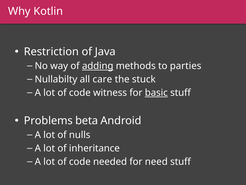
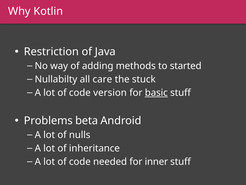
adding underline: present -> none (98, 66)
parties: parties -> started (186, 66)
witness: witness -> version (110, 92)
need: need -> inner (156, 161)
